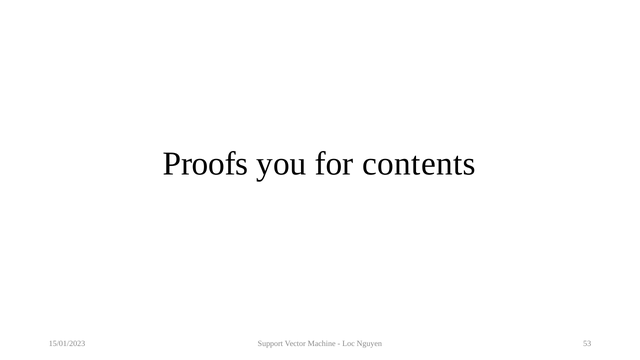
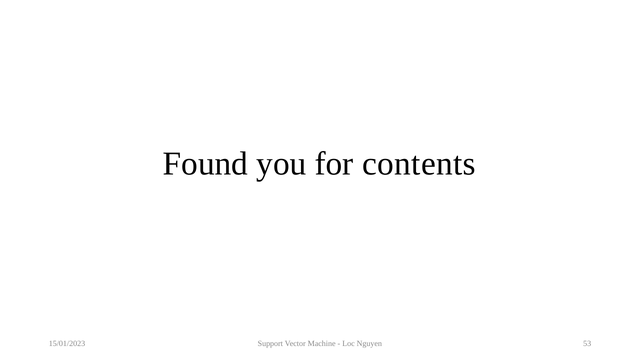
Proofs: Proofs -> Found (206, 164)
